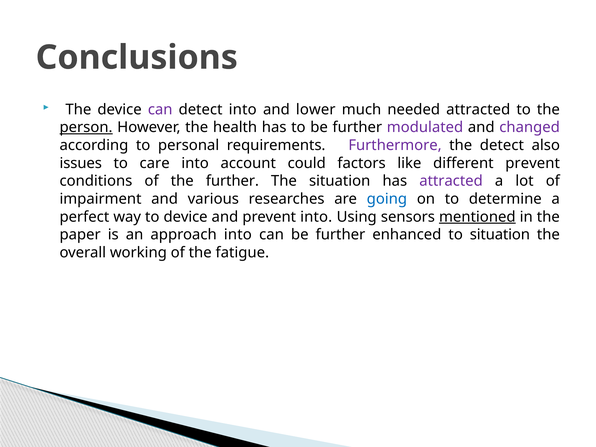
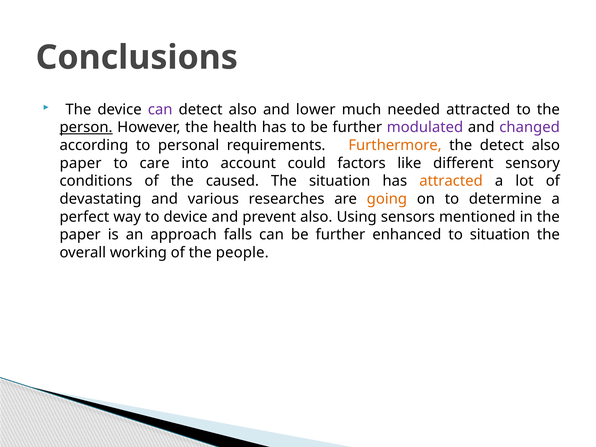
into: into -> also (243, 109)
Furthermore colour: purple -> orange (395, 145)
issues: issues -> paper (81, 163)
different prevent: prevent -> sensory (533, 163)
the further: further -> caused (232, 181)
attracted colour: purple -> orange (451, 181)
impairment: impairment -> devastating (100, 199)
going colour: blue -> orange (387, 199)
prevent into: into -> also (316, 217)
mentioned underline: present -> none (477, 217)
approach into: into -> falls (238, 235)
fatigue: fatigue -> people (242, 253)
